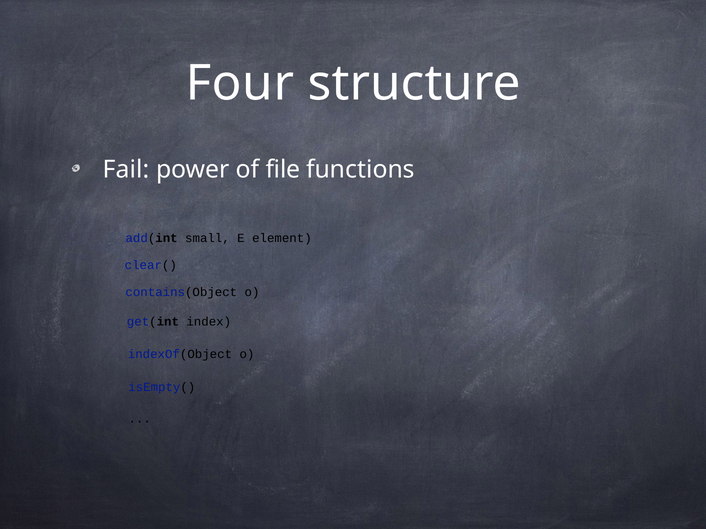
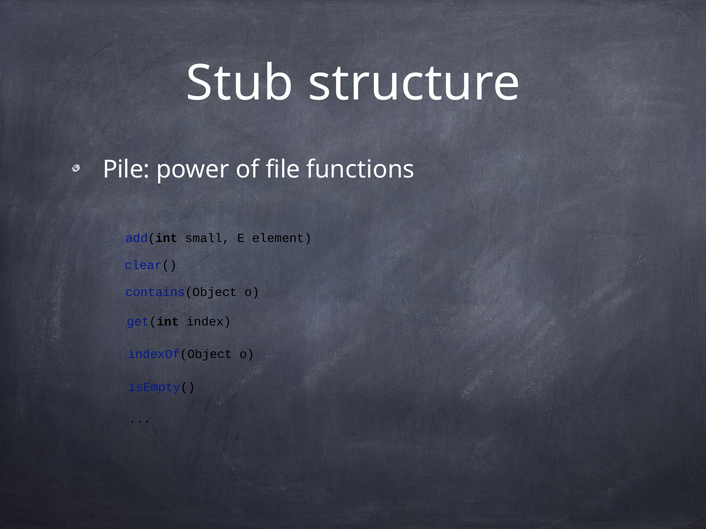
Four: Four -> Stub (240, 83)
Fail: Fail -> Pile (126, 170)
